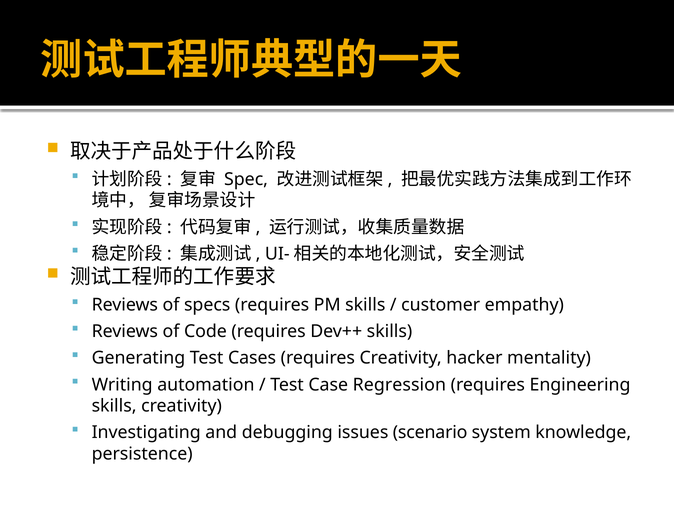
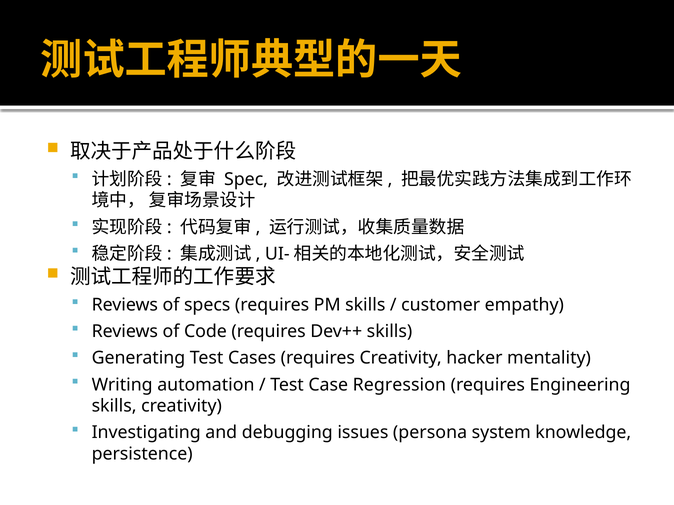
scenario: scenario -> persona (430, 433)
